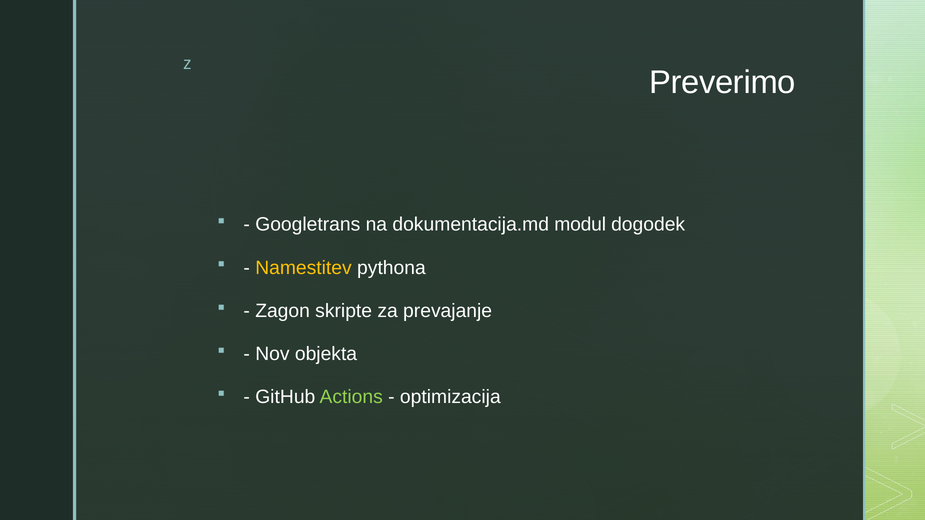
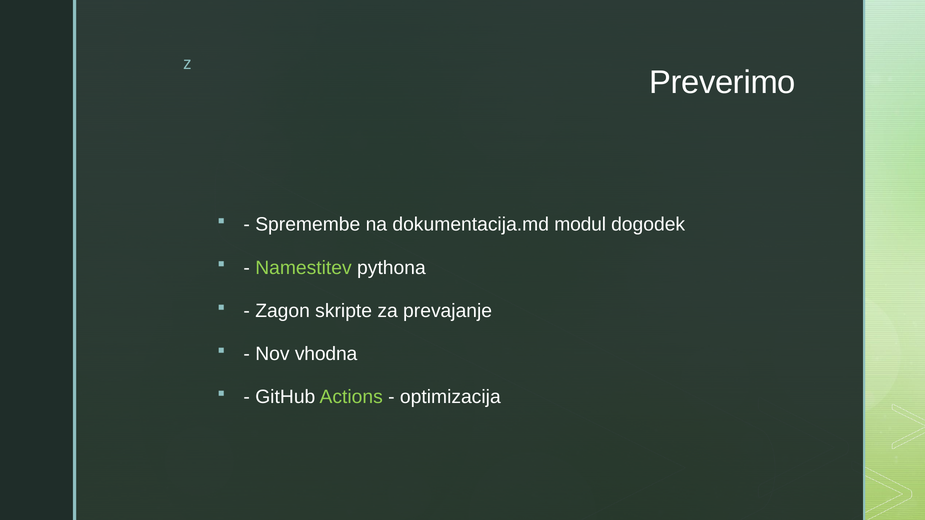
Googletrans: Googletrans -> Spremembe (308, 225)
Namestitev colour: yellow -> light green (303, 268)
objekta: objekta -> vhodna (326, 354)
